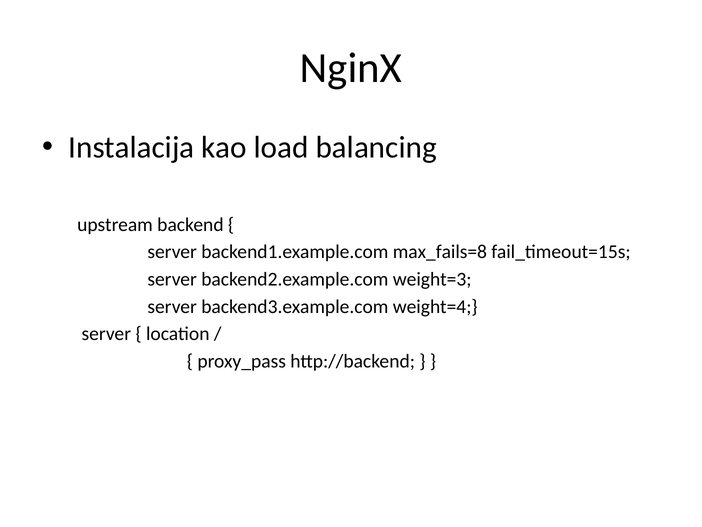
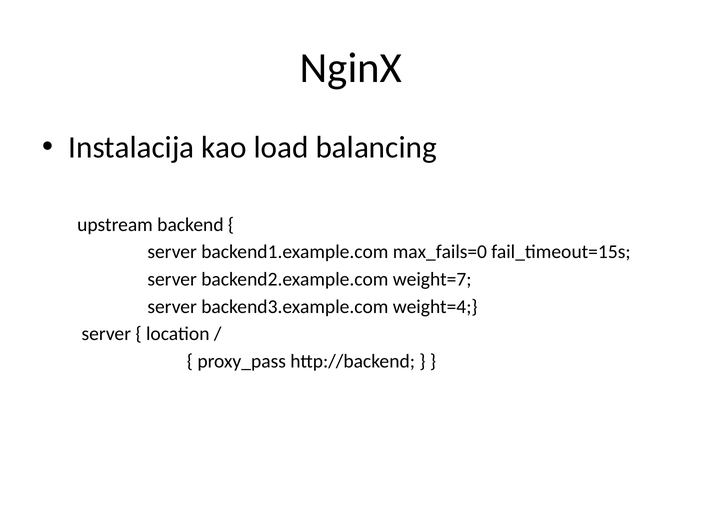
max_fails=8: max_fails=8 -> max_fails=0 (440, 252)
weight=3: weight=3 -> weight=7 (432, 279)
